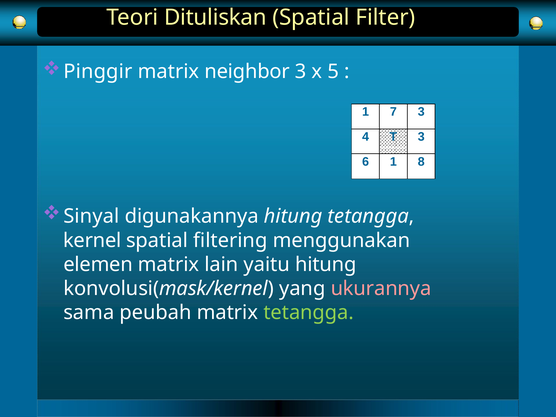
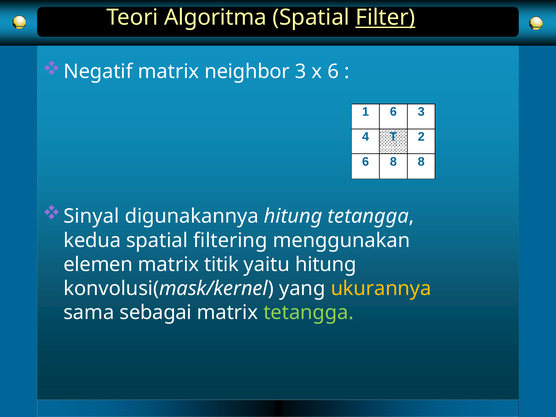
Dituliskan: Dituliskan -> Algoritma (215, 18)
Filter underline: none -> present (385, 18)
Pinggir: Pinggir -> Negatif (98, 72)
x 5: 5 -> 6 (333, 72)
1 7: 7 -> 6 (393, 112)
T 3: 3 -> 2 (421, 137)
6 1: 1 -> 8 (393, 162)
kernel: kernel -> kedua (92, 240)
lain: lain -> titik (222, 264)
ukurannya colour: pink -> yellow (381, 289)
peubah: peubah -> sebagai (156, 313)
